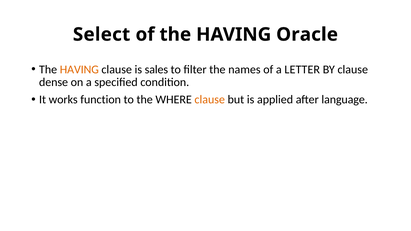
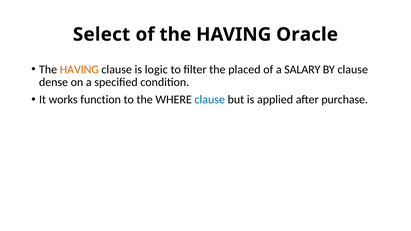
sales: sales -> logic (156, 69)
names: names -> placed (244, 69)
LETTER: LETTER -> SALARY (302, 69)
clause colour: orange -> blue (210, 100)
language: language -> purchase (345, 100)
